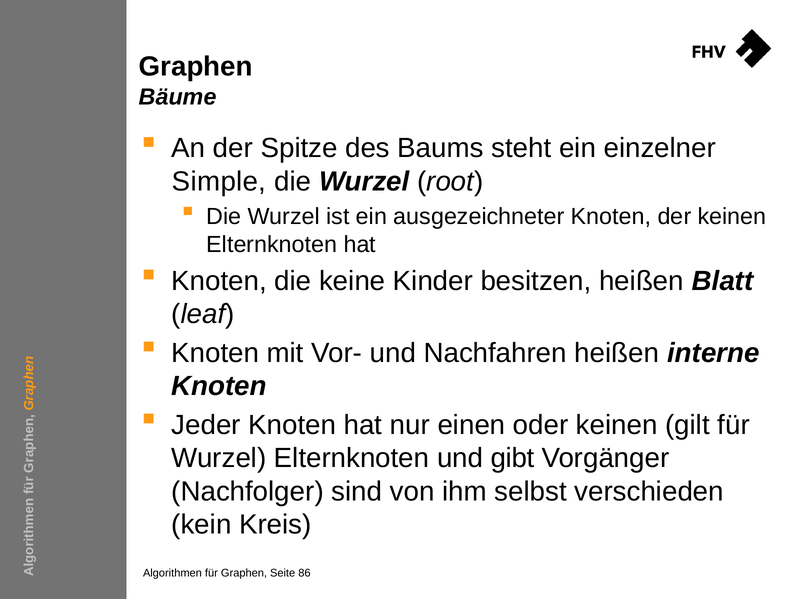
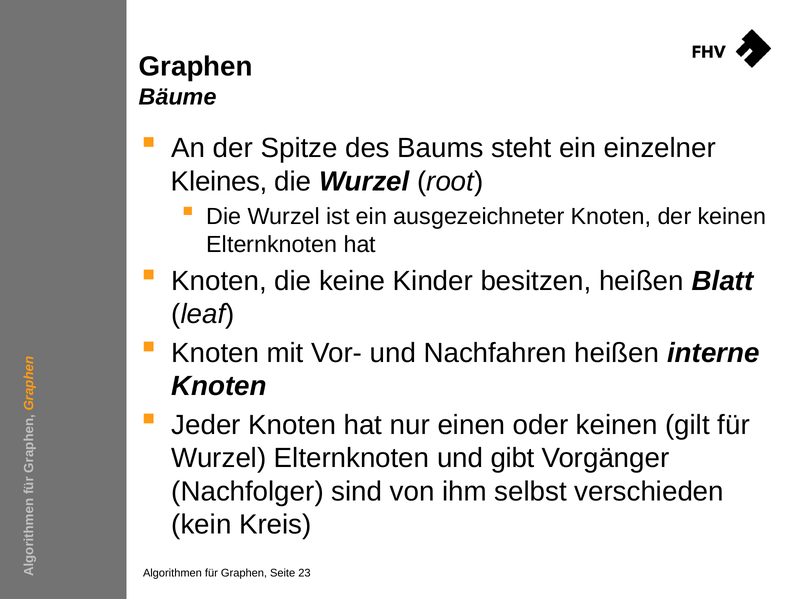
Simple: Simple -> Kleines (219, 182)
86: 86 -> 23 (304, 573)
